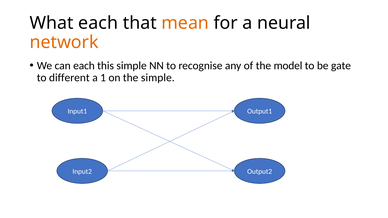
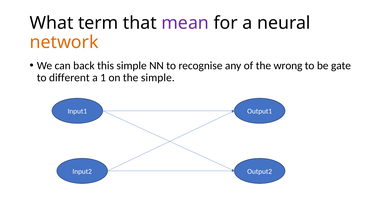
What each: each -> term (98, 23)
mean colour: orange -> purple (185, 23)
can each: each -> back (84, 66)
model: model -> wrong (288, 66)
